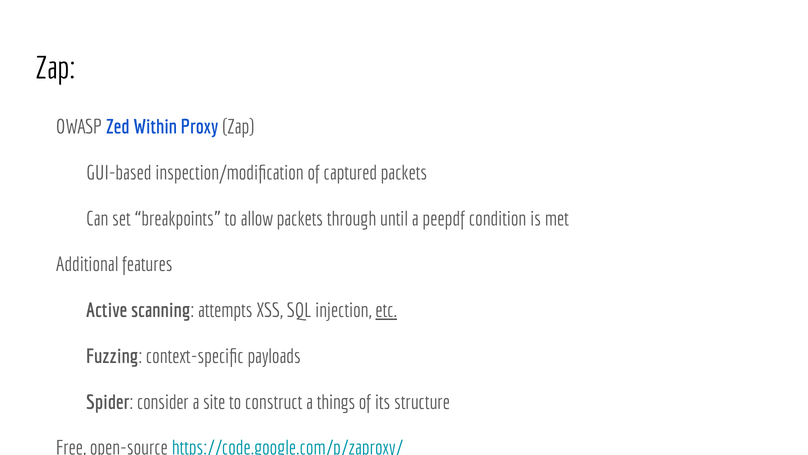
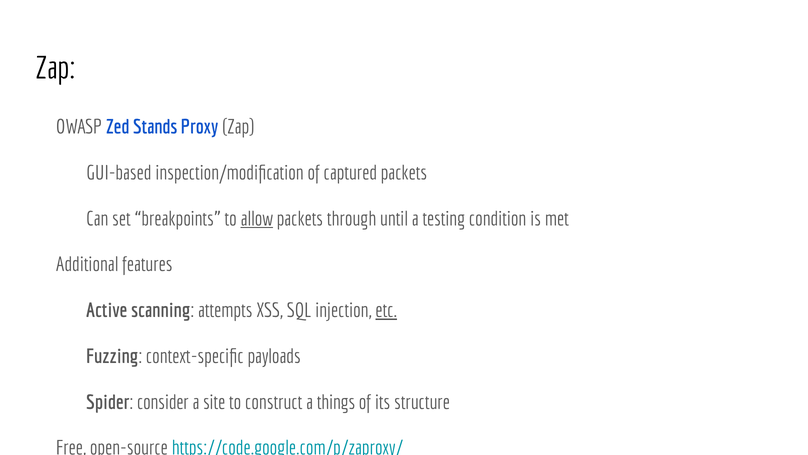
Within: Within -> Stands (155, 127)
allow underline: none -> present (257, 219)
peepdf: peepdf -> testing (444, 219)
